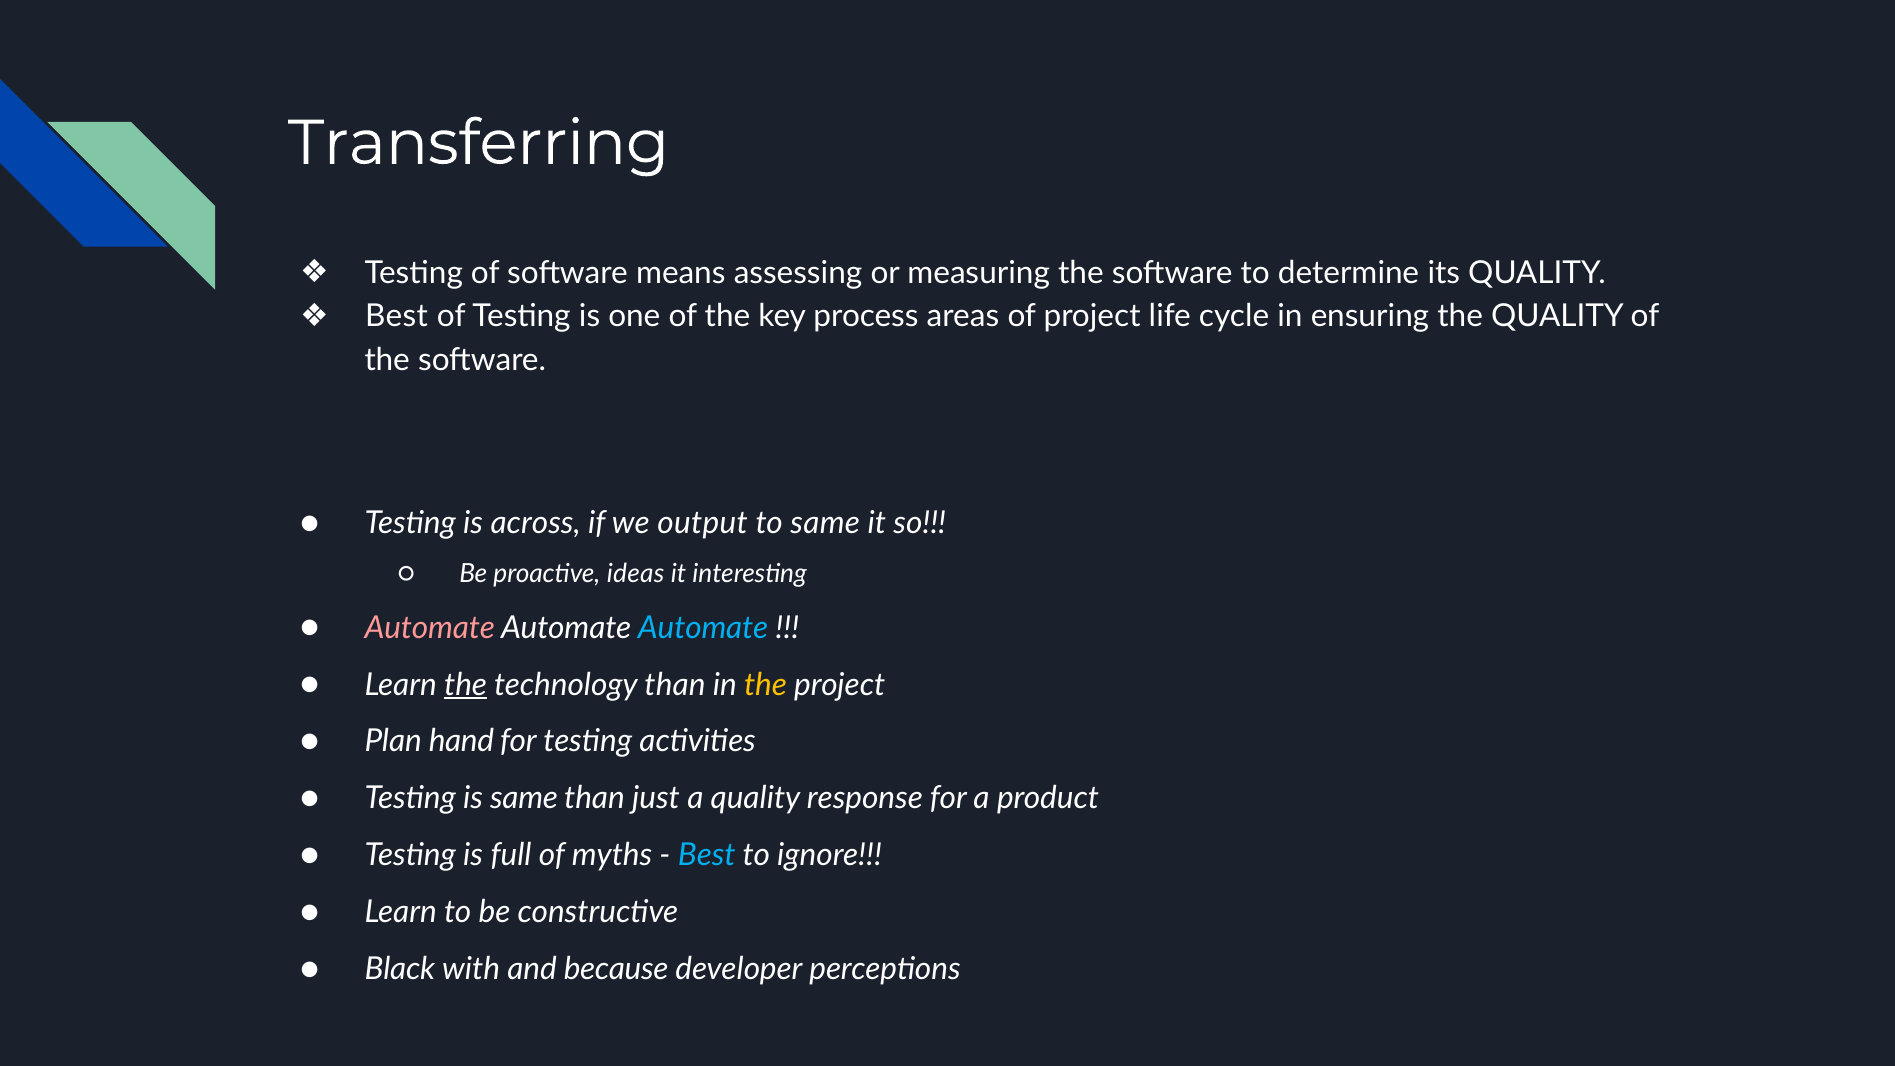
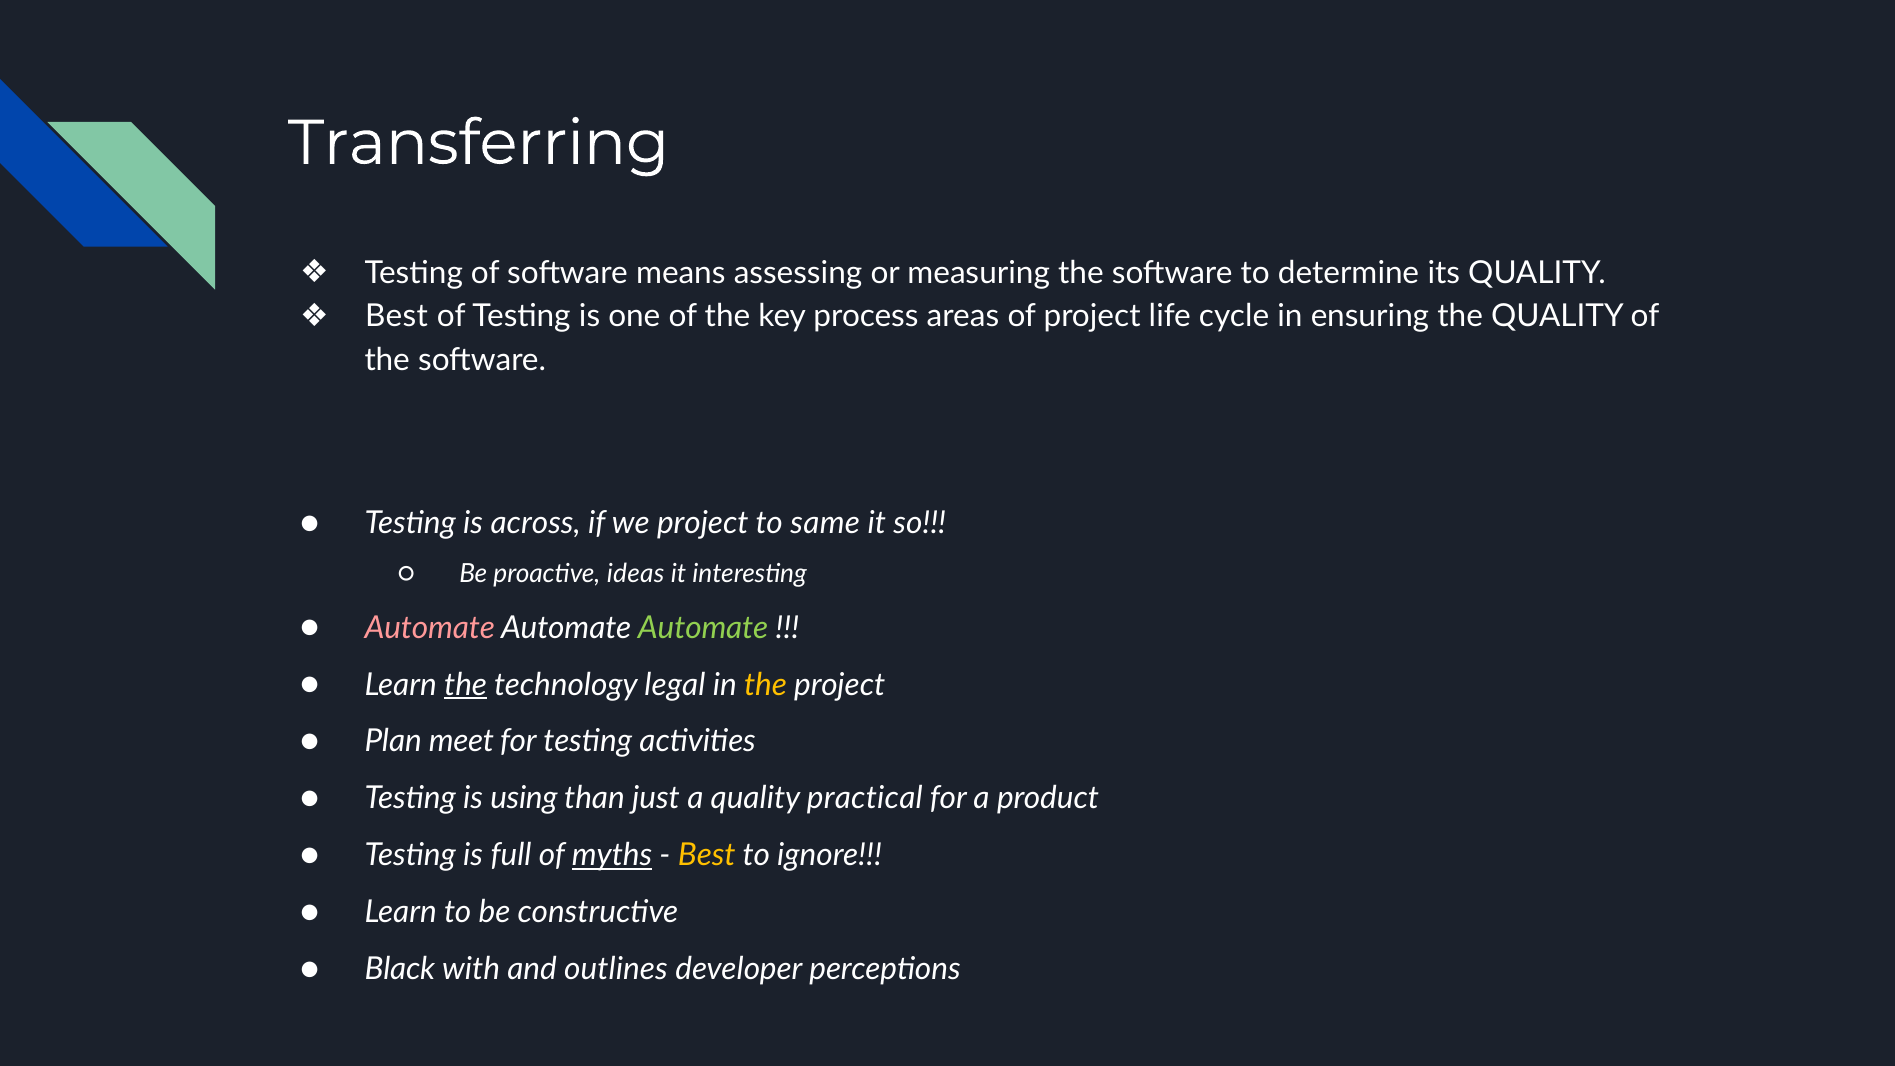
we output: output -> project (703, 523)
Automate colour: light blue -> light green (703, 628)
technology than: than -> legal (675, 685)
hand: hand -> meet (461, 741)
is same: same -> using (524, 798)
response: response -> practical (865, 798)
myths underline: none -> present (612, 855)
Best colour: light blue -> yellow (707, 855)
because: because -> outlines (616, 969)
